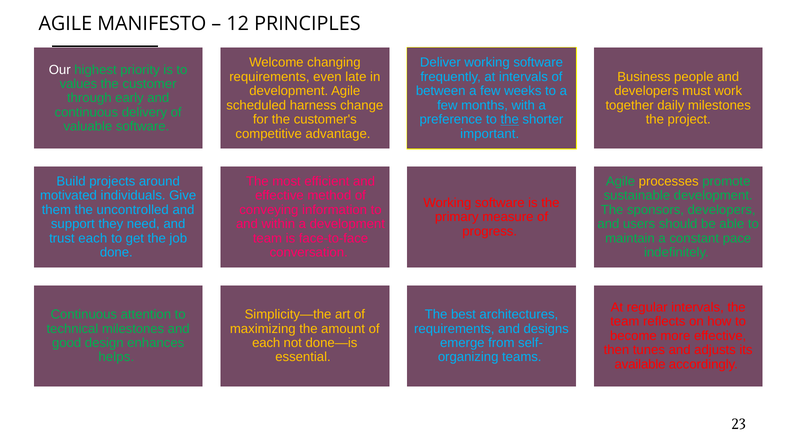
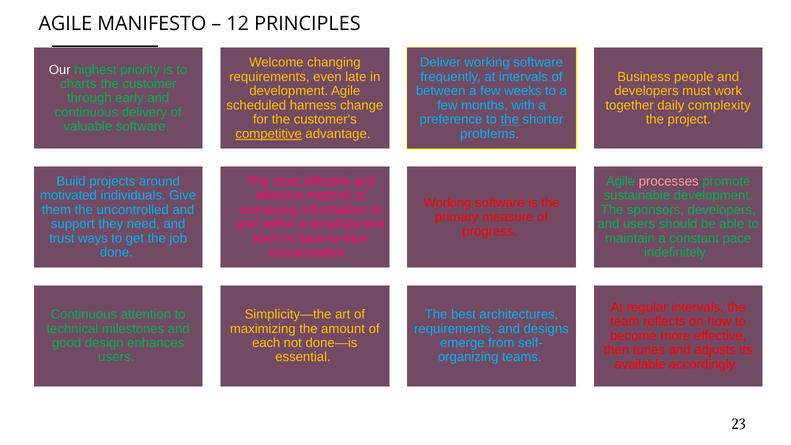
values: values -> charts (78, 84)
daily milestones: milestones -> complexity (719, 105)
competitive underline: none -> present (269, 134)
important: important -> problems (490, 134)
processes colour: yellow -> pink (669, 181)
trust each: each -> ways (93, 238)
helps: helps -> users (116, 357)
